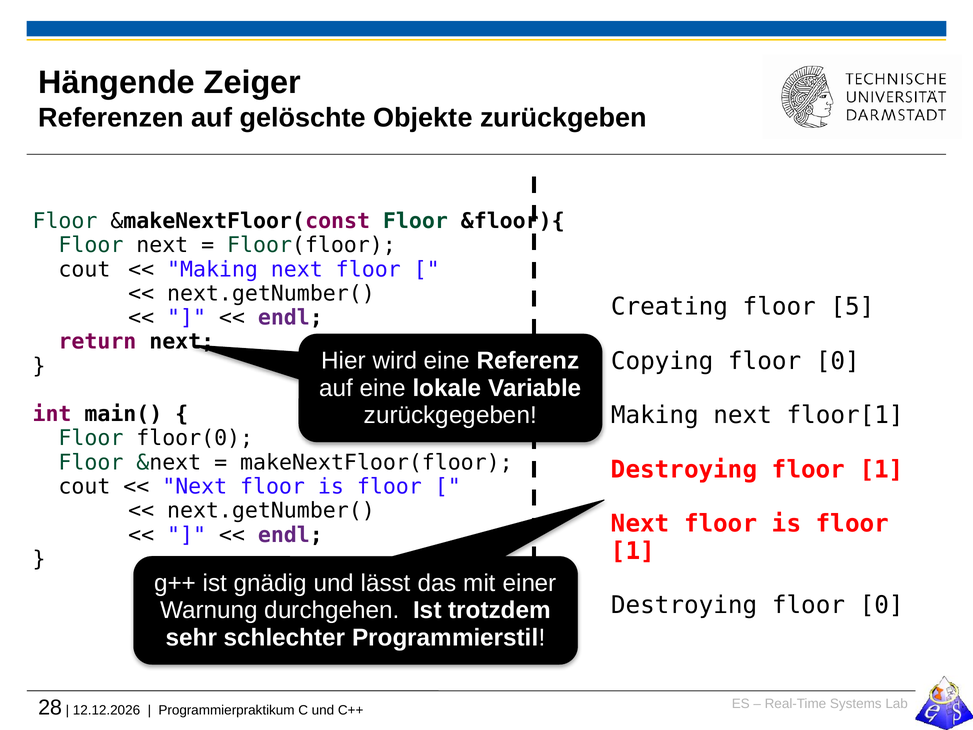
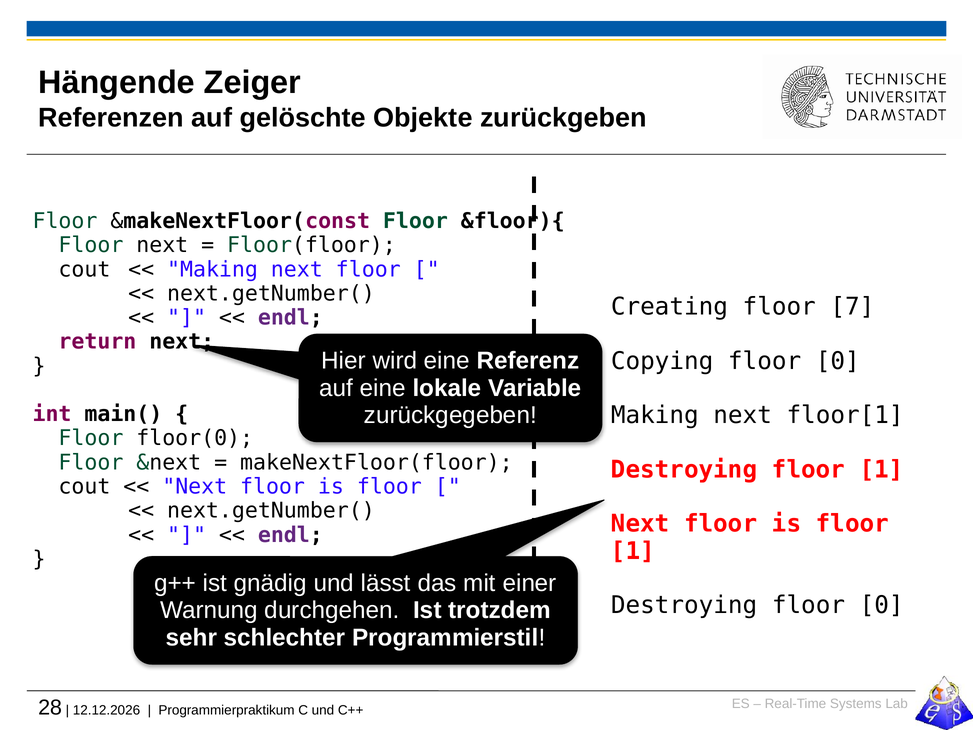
5: 5 -> 7 (852, 307)
